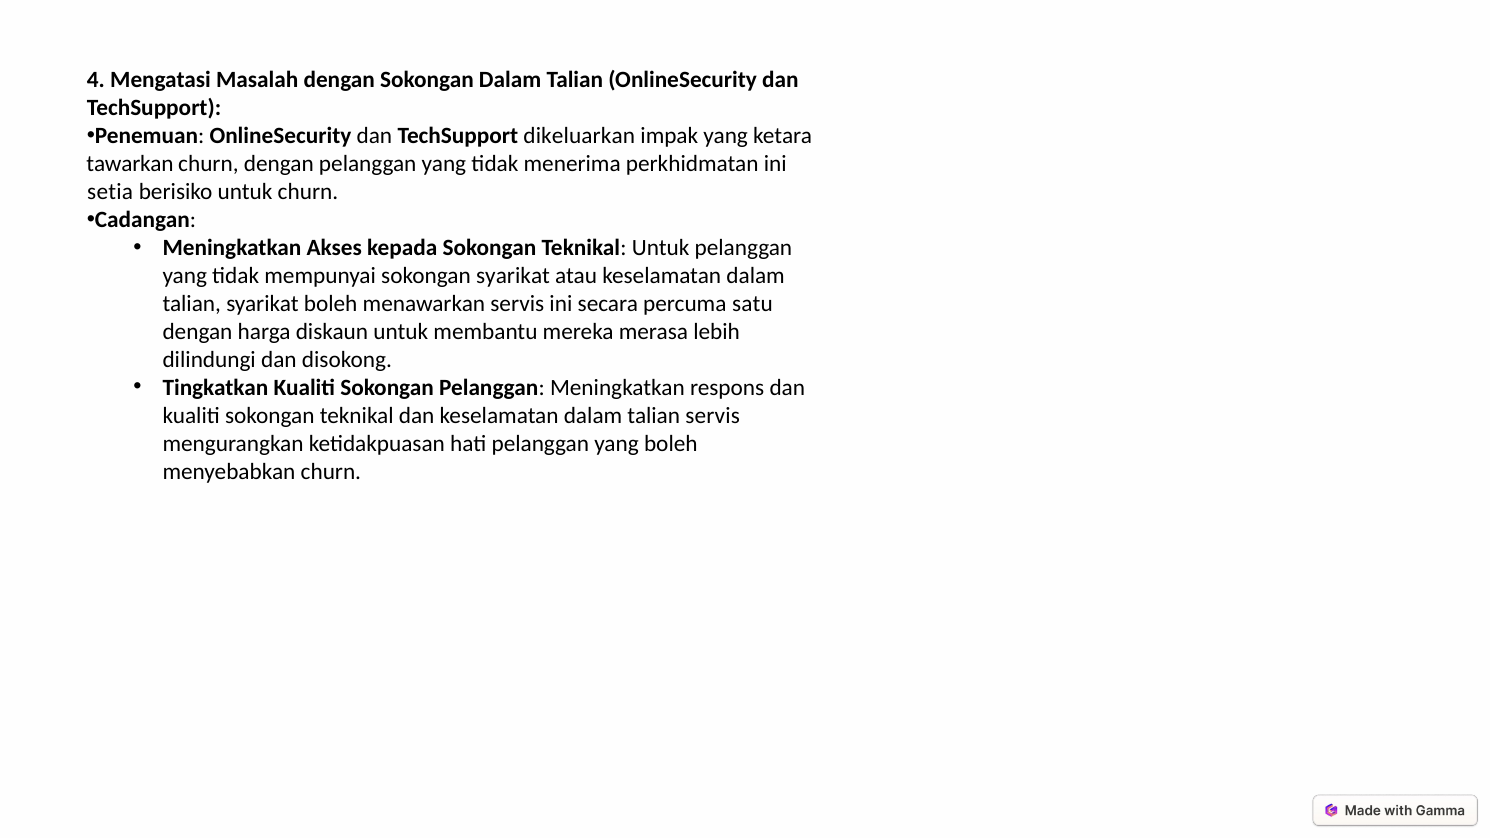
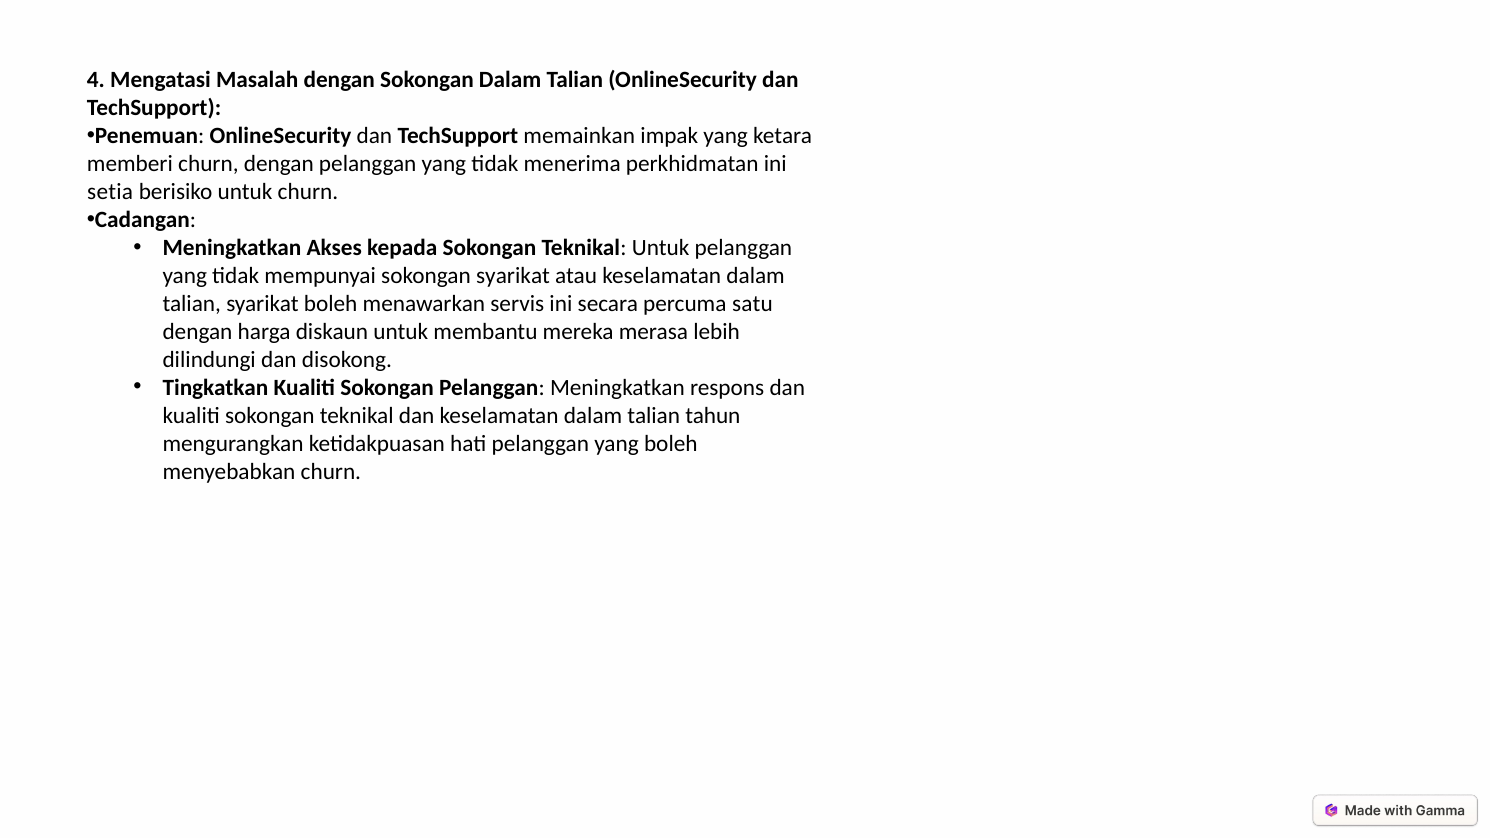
dikeluarkan: dikeluarkan -> memainkan (579, 136)
tawarkan: tawarkan -> memberi (130, 164)
talian servis: servis -> tahun (713, 416)
